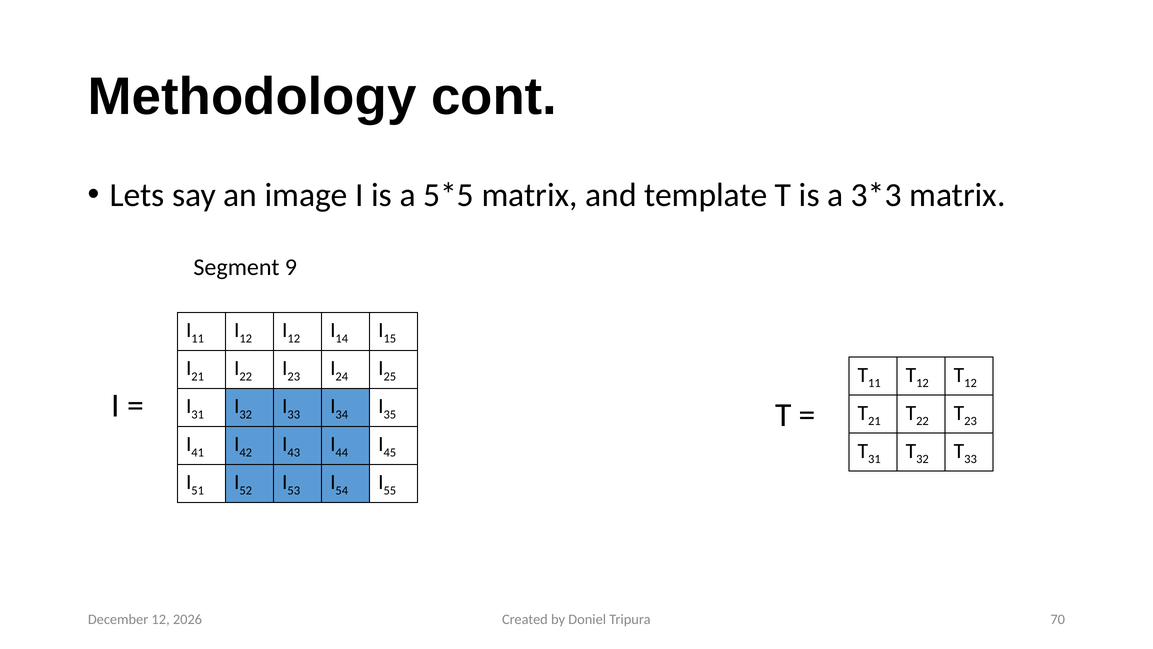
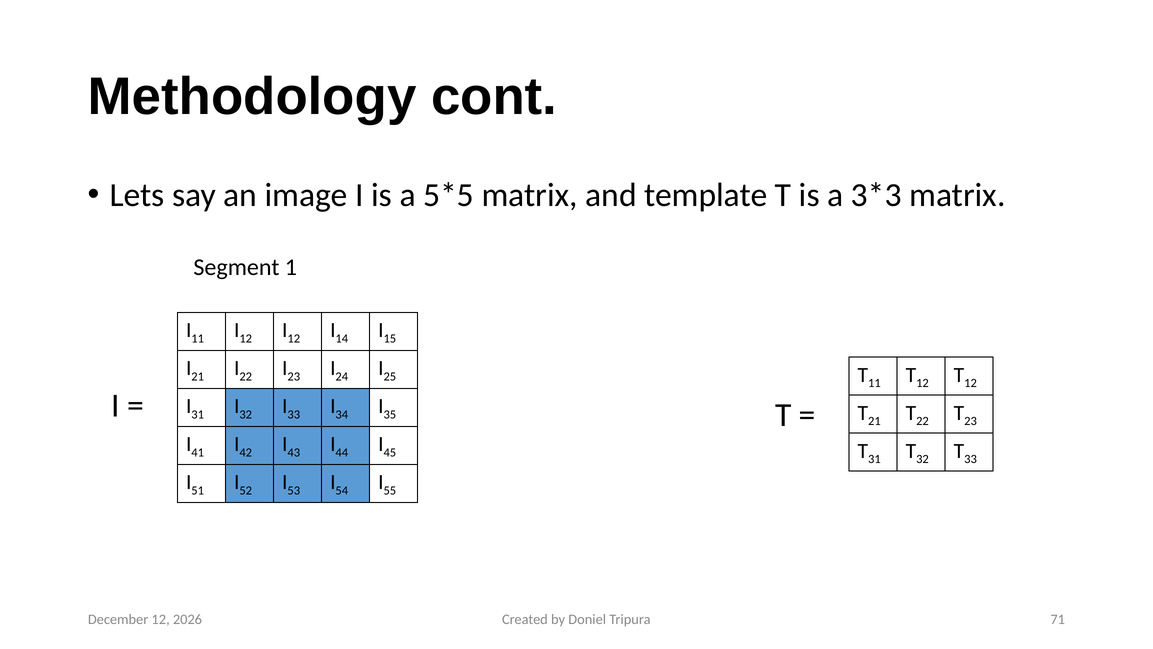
9: 9 -> 1 (291, 267)
70: 70 -> 71 (1058, 619)
